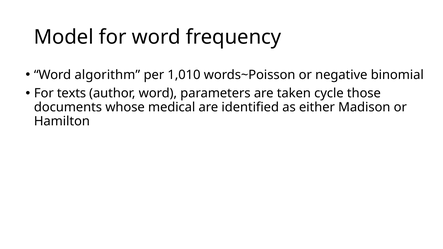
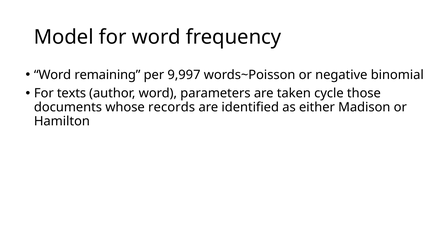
algorithm: algorithm -> remaining (107, 75)
1,010: 1,010 -> 9,997 (184, 75)
medical: medical -> records (172, 107)
